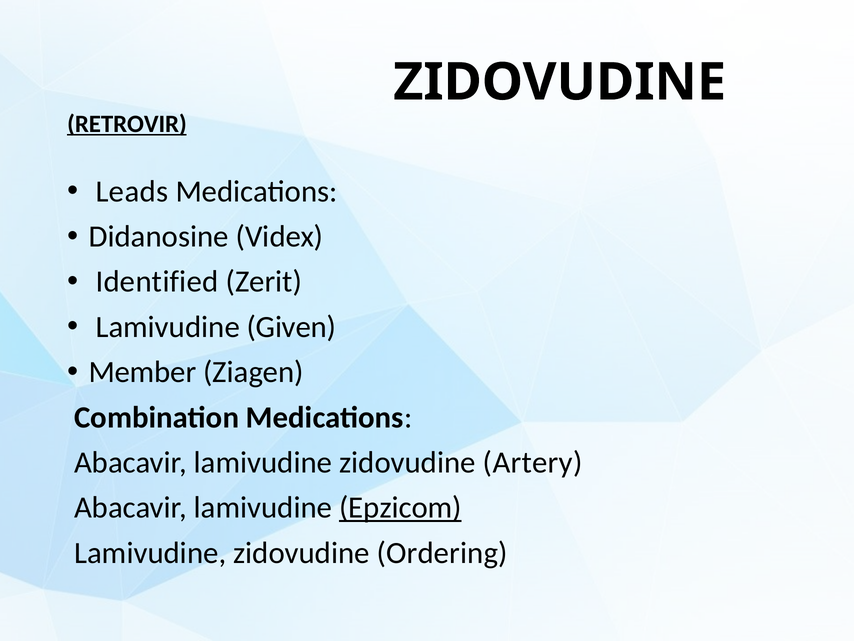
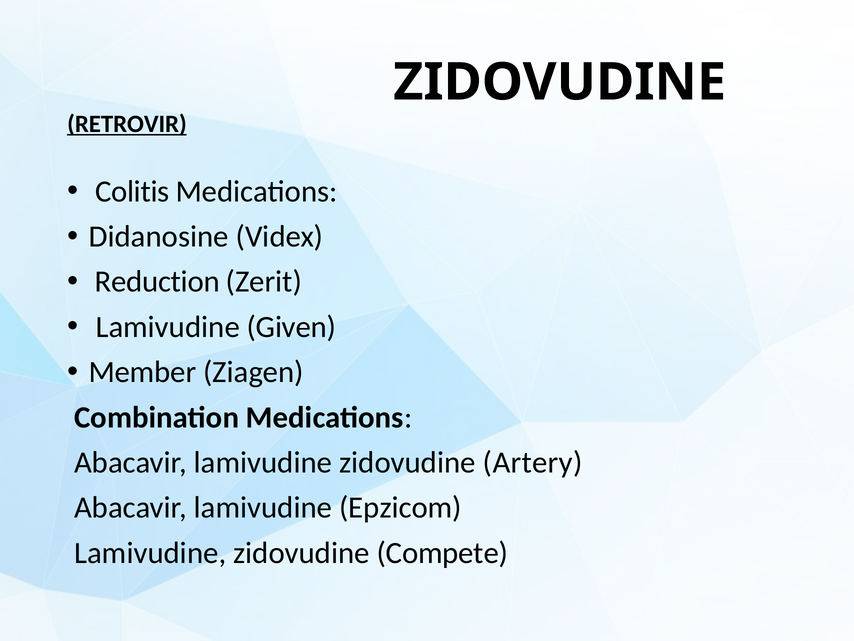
Leads: Leads -> Colitis (132, 191)
Identified: Identified -> Reduction (157, 282)
Epzicom underline: present -> none (400, 507)
Ordering: Ordering -> Compete (442, 552)
